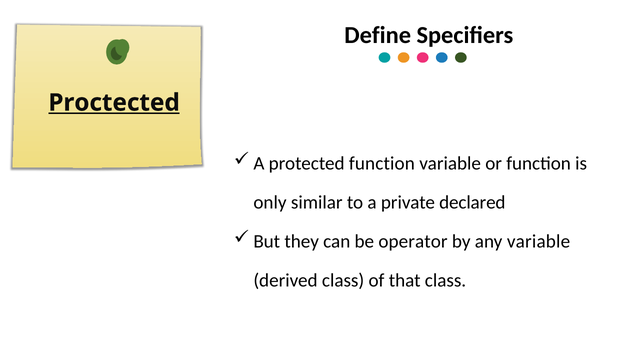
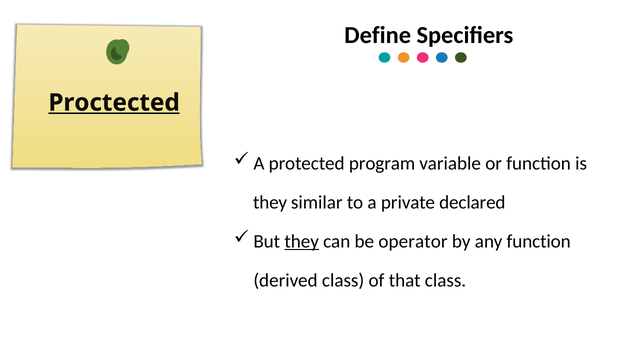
protected function: function -> program (382, 163)
only: only -> they (270, 202)
they underline: none -> present (302, 241)
any variable: variable -> function (539, 241)
